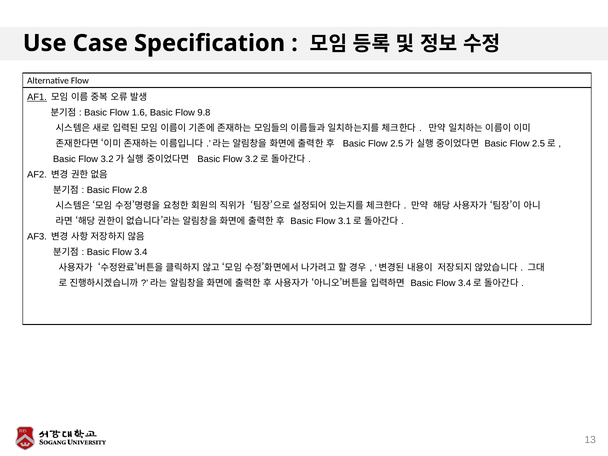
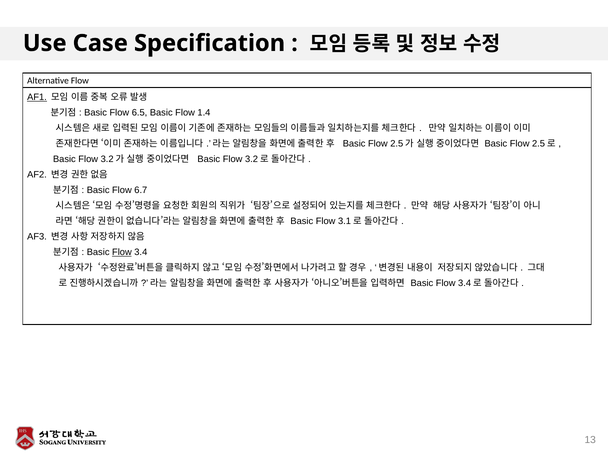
1.6: 1.6 -> 6.5 (140, 113)
9.8: 9.8 -> 1.4 (204, 113)
2.8: 2.8 -> 6.7 (141, 190)
Flow underline: none -> present (122, 252)
